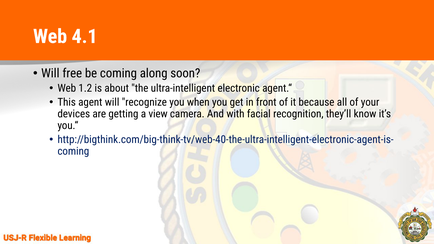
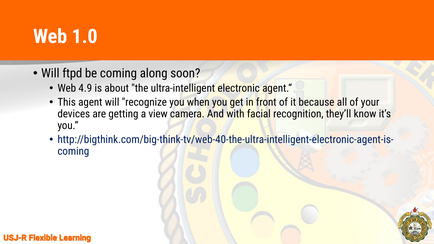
4.1: 4.1 -> 1.0 (85, 36)
free: free -> ftpd (72, 73)
1.2: 1.2 -> 4.9 (85, 88)
